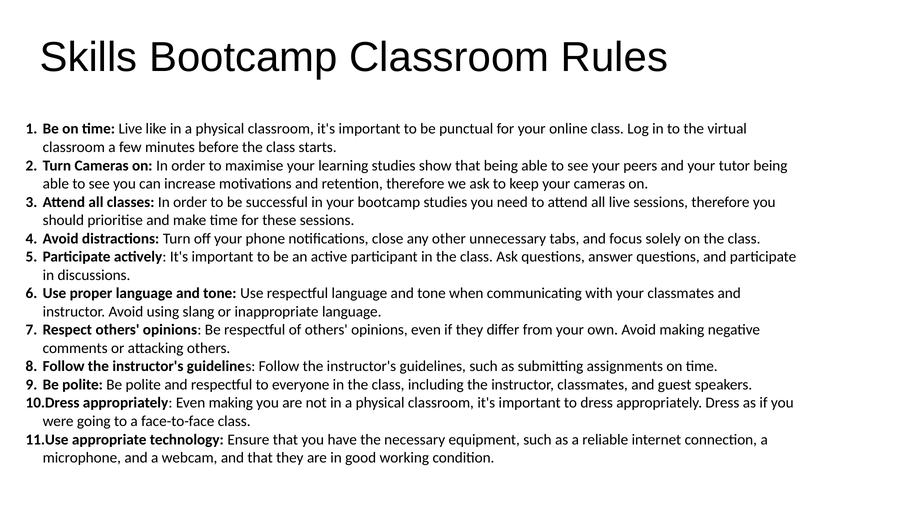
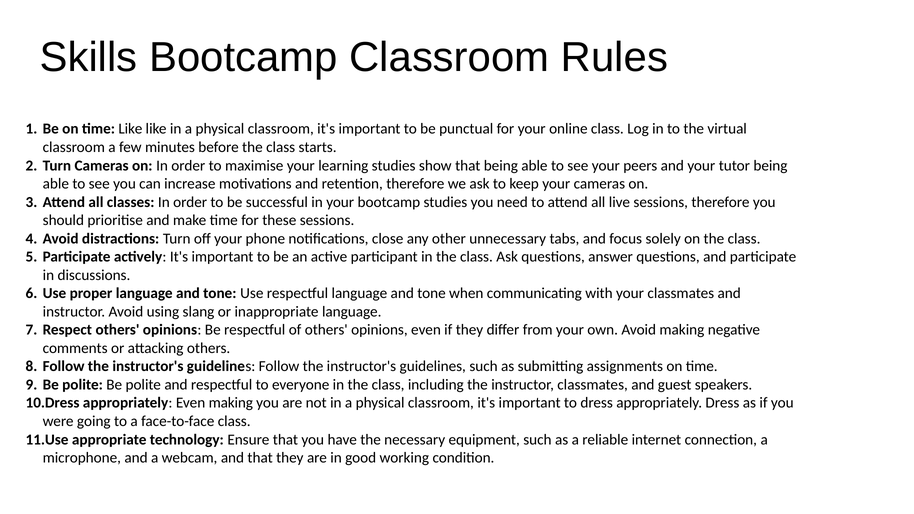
time Live: Live -> Like (130, 129)
